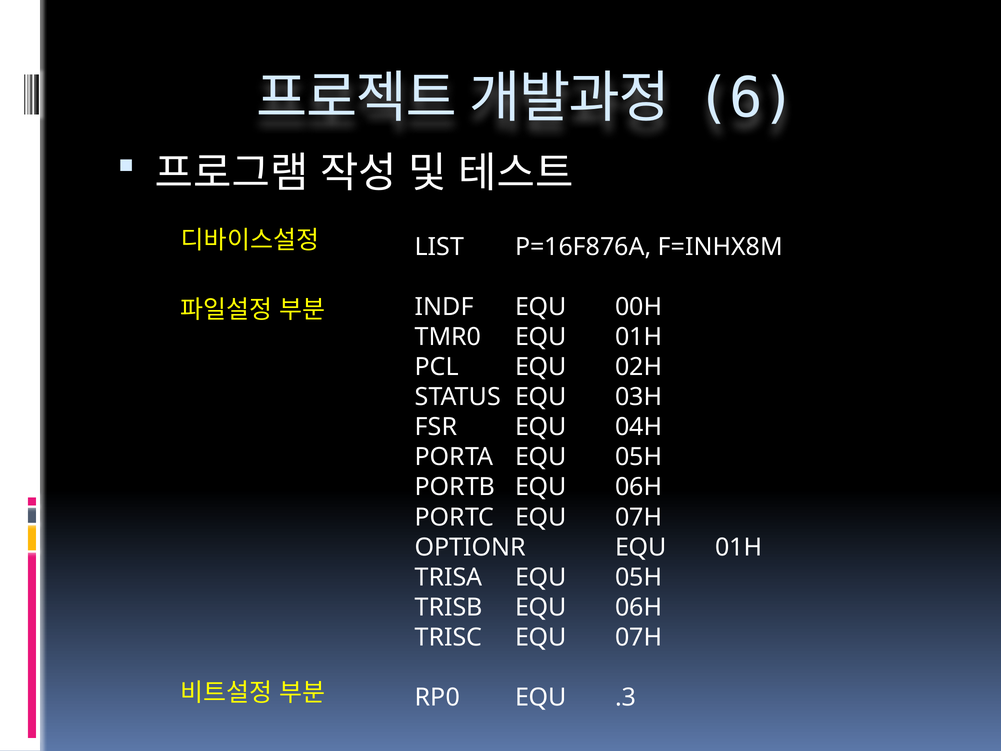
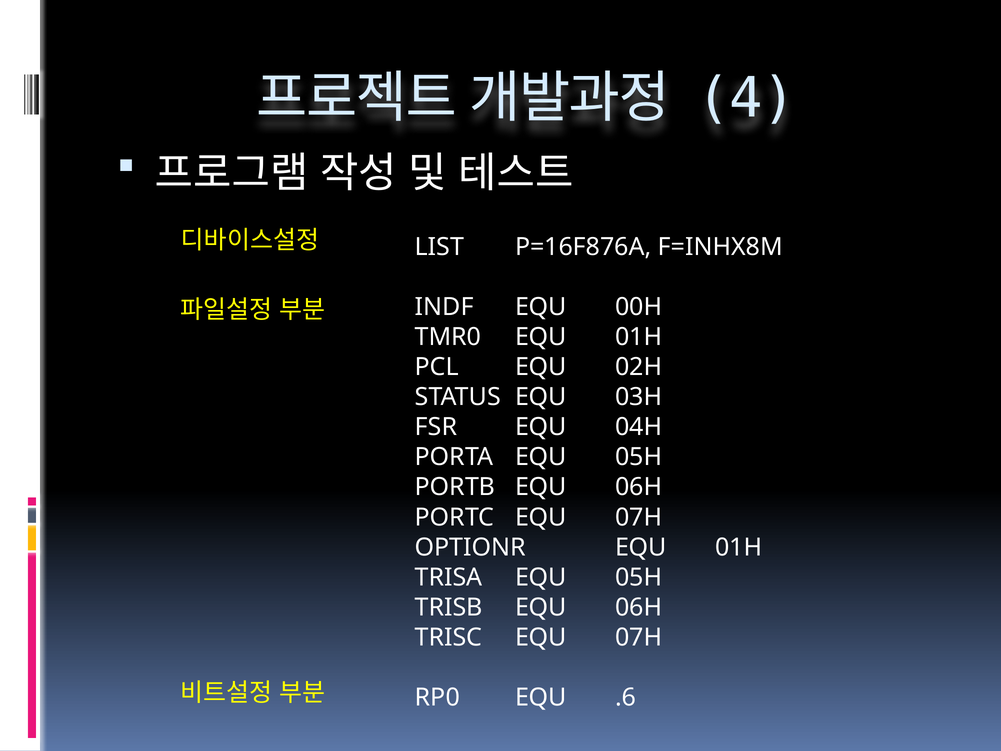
6: 6 -> 4 (746, 98)
.3: .3 -> .6 (626, 697)
